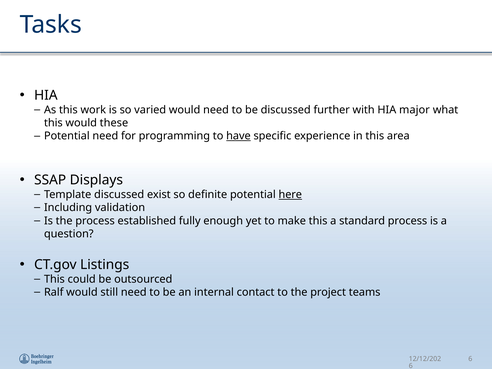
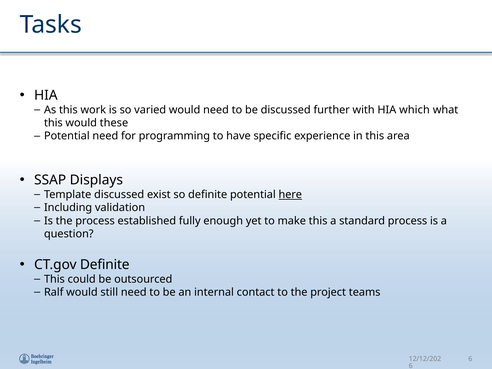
major: major -> which (414, 110)
have underline: present -> none (238, 136)
CT.gov Listings: Listings -> Definite (105, 265)
